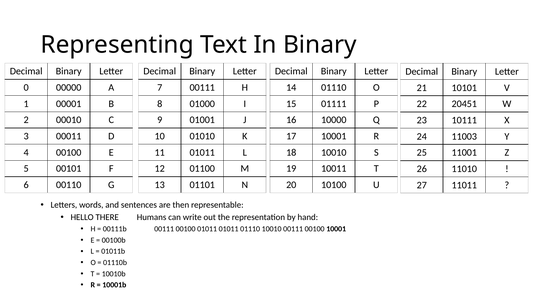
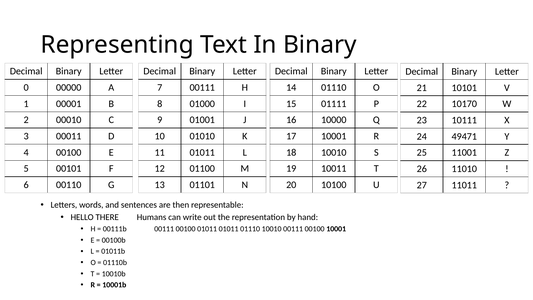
20451: 20451 -> 10170 (464, 104)
11003: 11003 -> 49471 (464, 136)
